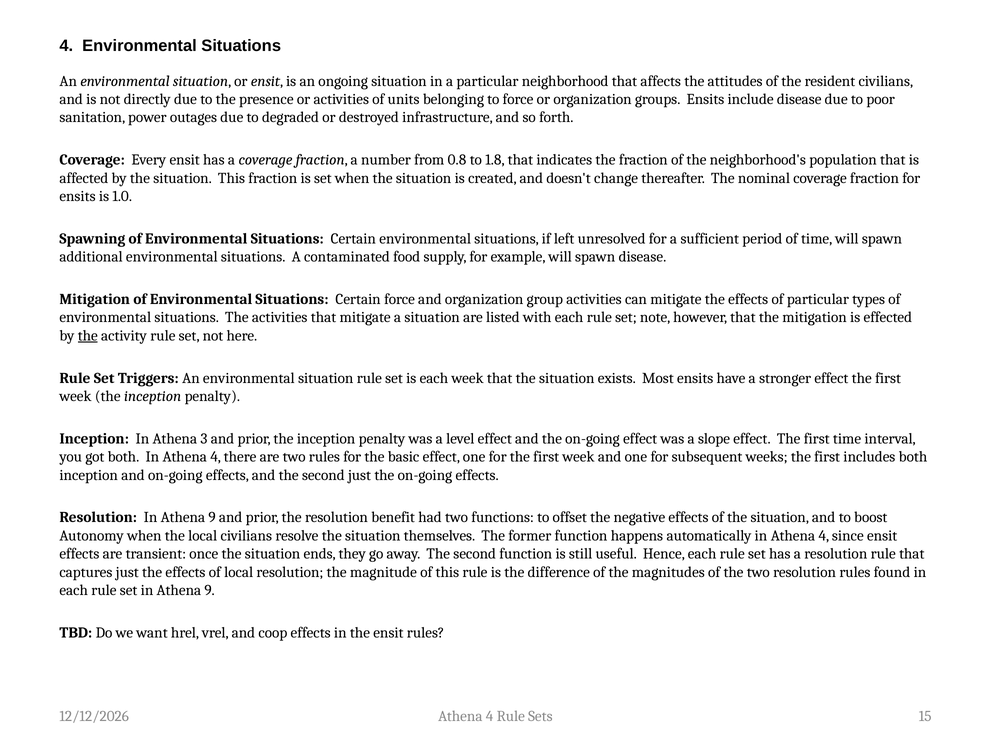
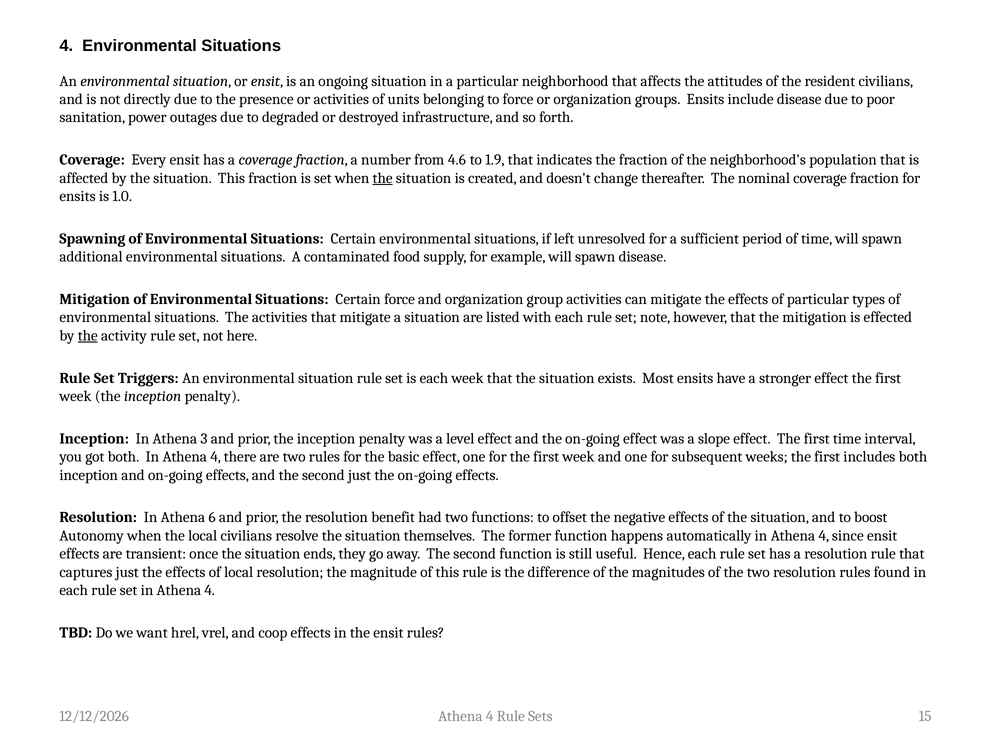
0.8: 0.8 -> 4.6 (457, 160)
1.8: 1.8 -> 1.9 (495, 160)
the underline: none -> present (383, 178)
Resolution In Athena 9: 9 -> 6 (212, 518)
set in Athena 9: 9 -> 4 (210, 590)
